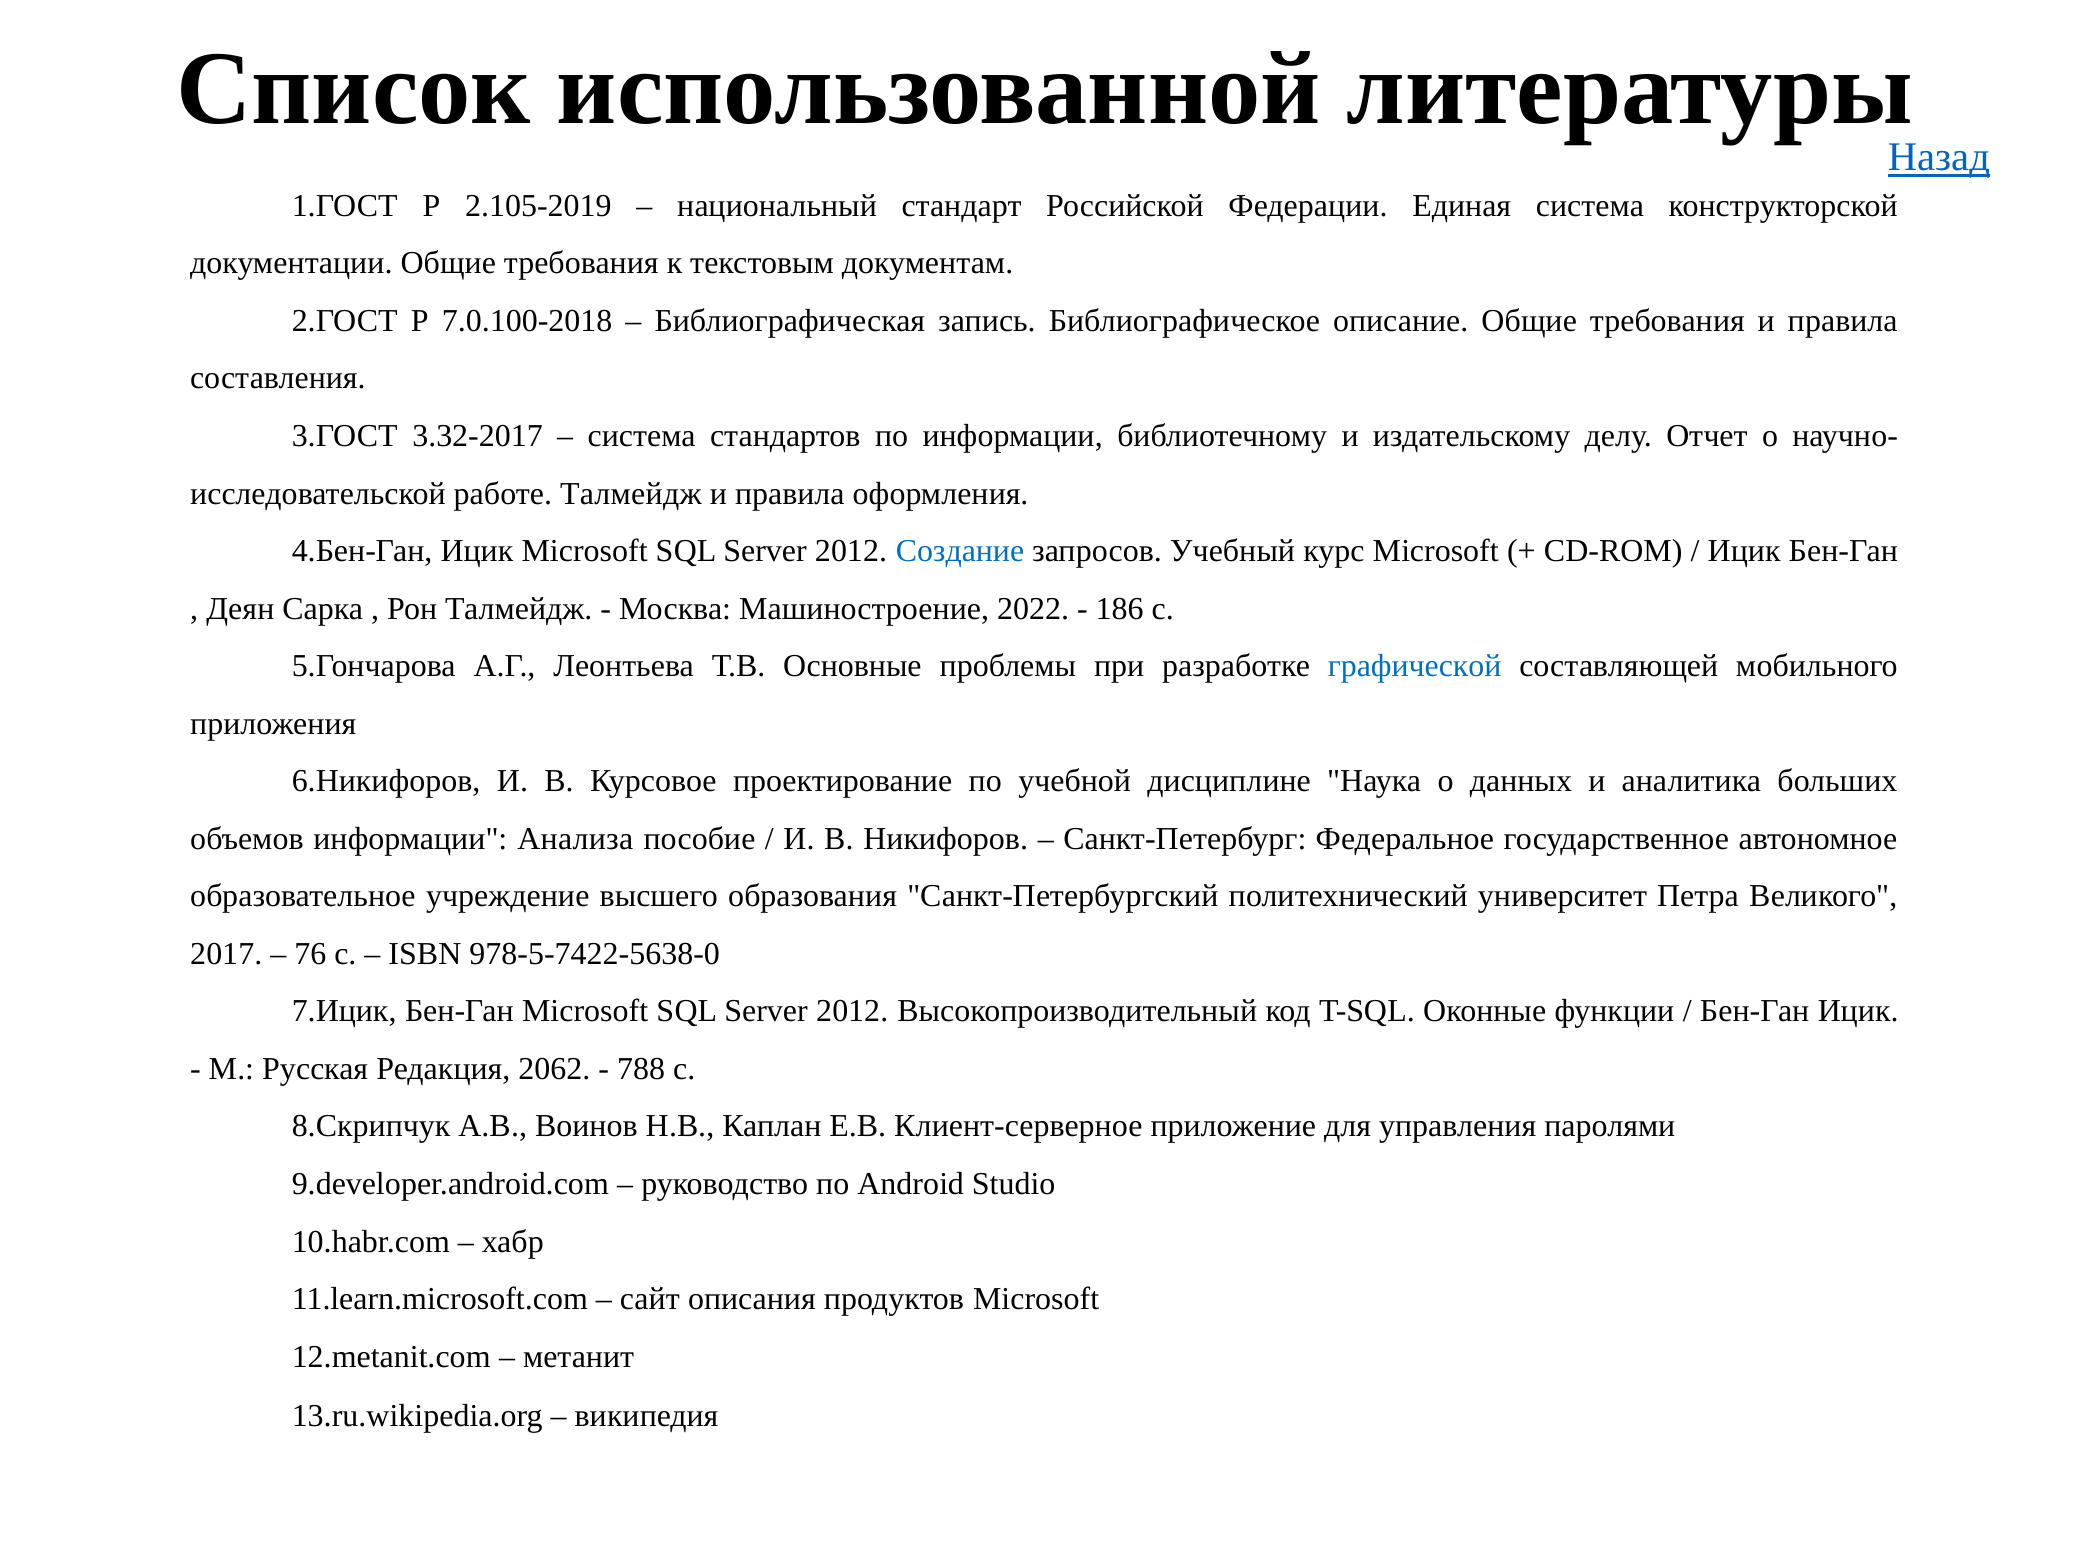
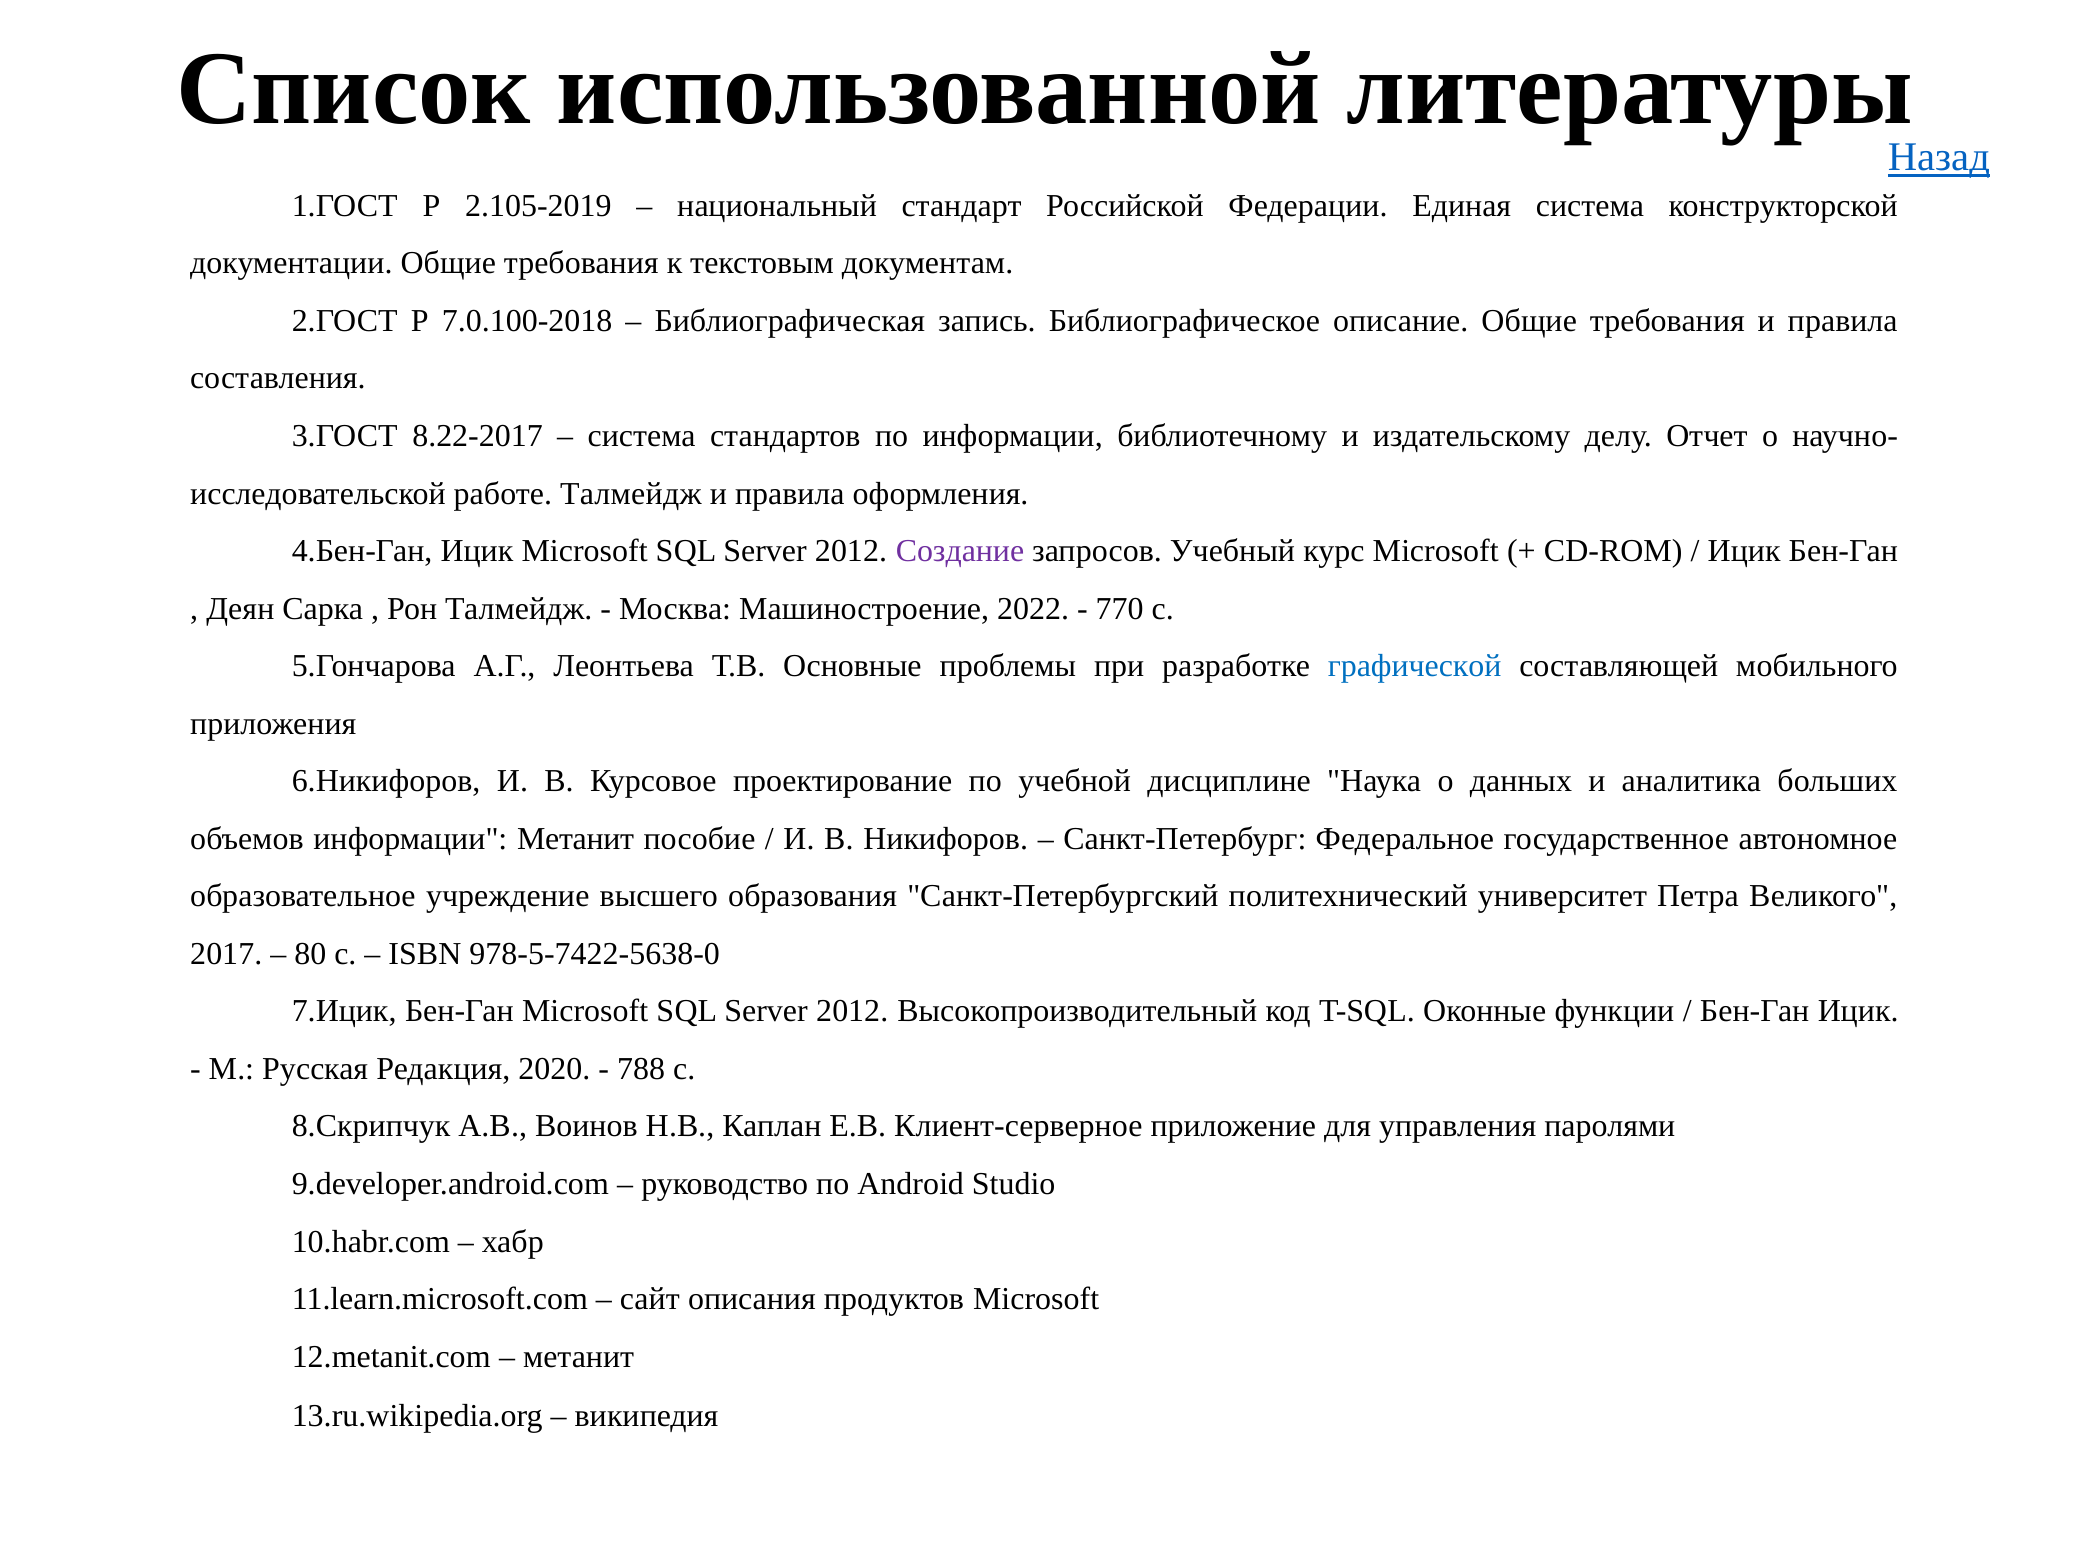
3.32-2017: 3.32-2017 -> 8.22-2017 (478, 436)
Создание colour: blue -> purple (960, 551)
186: 186 -> 770 (1120, 608)
информации Анализа: Анализа -> Метанит (576, 838)
76: 76 -> 80 (310, 953)
2062: 2062 -> 2020 (554, 1069)
